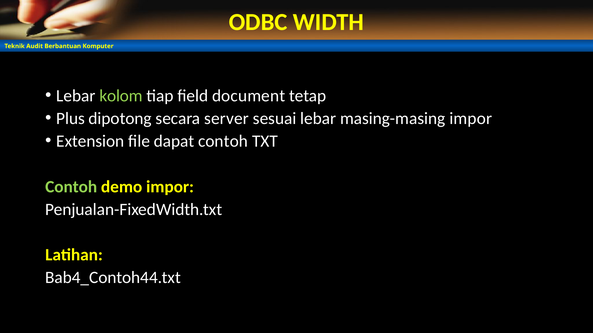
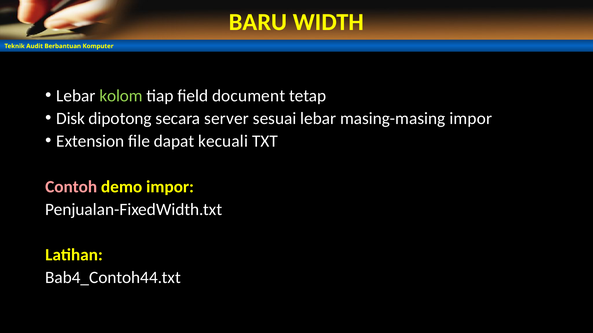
ODBC: ODBC -> BARU (258, 22)
Plus: Plus -> Disk (71, 119)
dapat contoh: contoh -> kecuali (223, 141)
Contoh colour: light green -> pink (71, 187)
